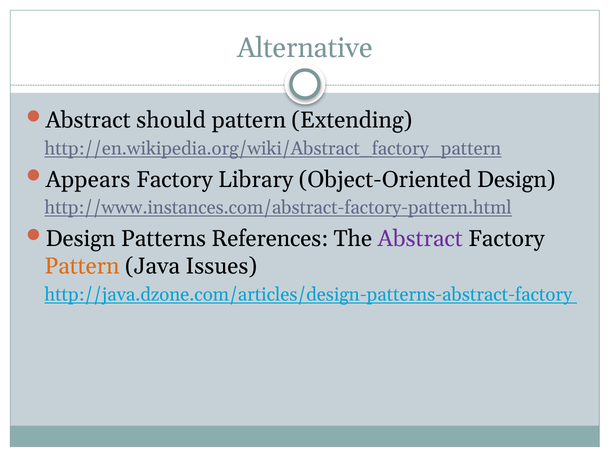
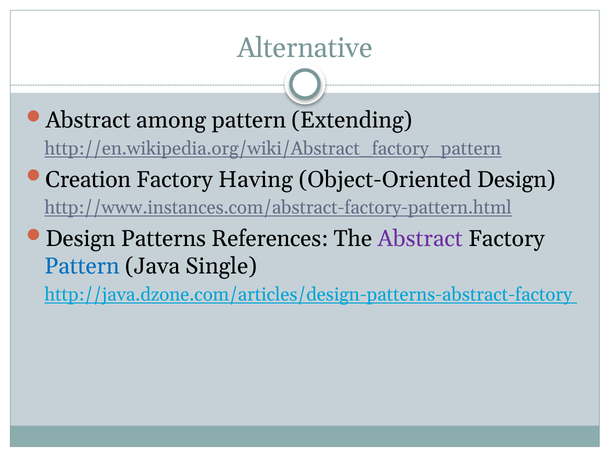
should: should -> among (171, 120)
Appears: Appears -> Creation (88, 180)
Library: Library -> Having (256, 180)
Pattern colour: orange -> blue (82, 267)
Issues: Issues -> Single (221, 267)
